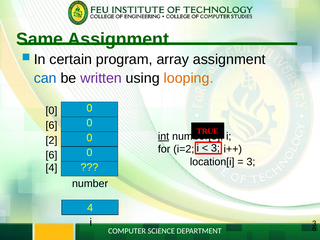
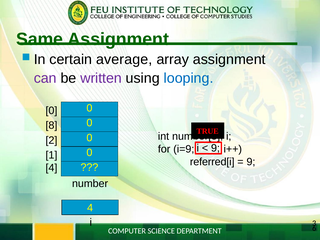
program: program -> average (124, 59)
can colour: blue -> purple (45, 78)
looping colour: orange -> blue (189, 78)
6: 6 -> 8 (51, 125)
int underline: present -> none (164, 136)
i=2: i=2 -> i=9 (184, 149)
3: 3 -> 9 (215, 148)
6: 6 -> 1 (51, 155)
location[i: location[i -> referred[i (212, 162)
3: 3 -> 9 (251, 162)
